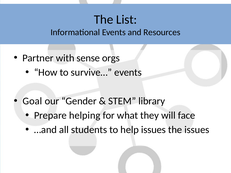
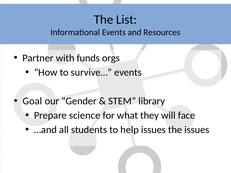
sense: sense -> funds (88, 58)
helping: helping -> science (85, 116)
